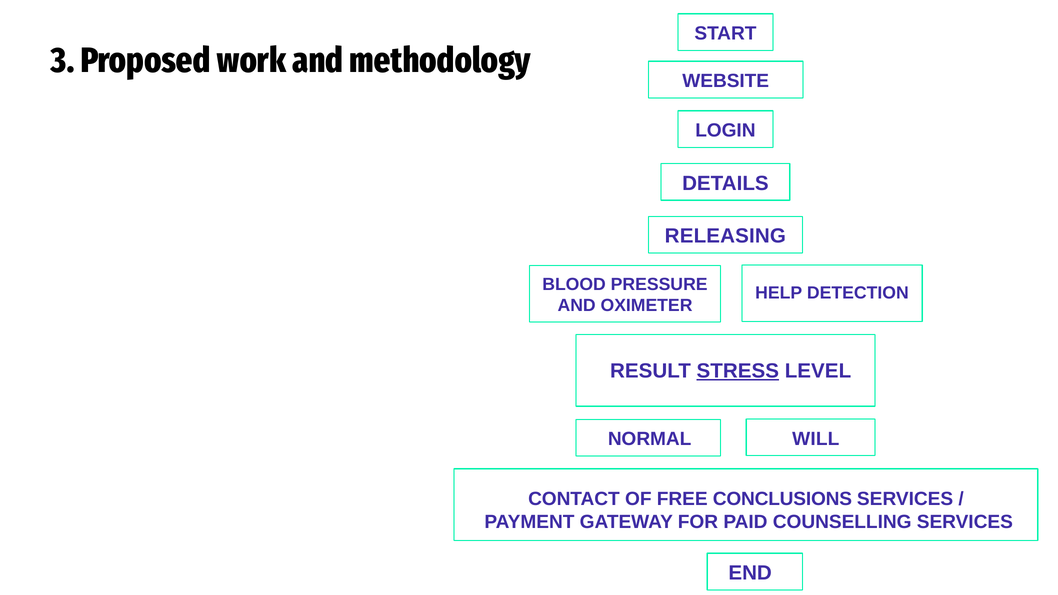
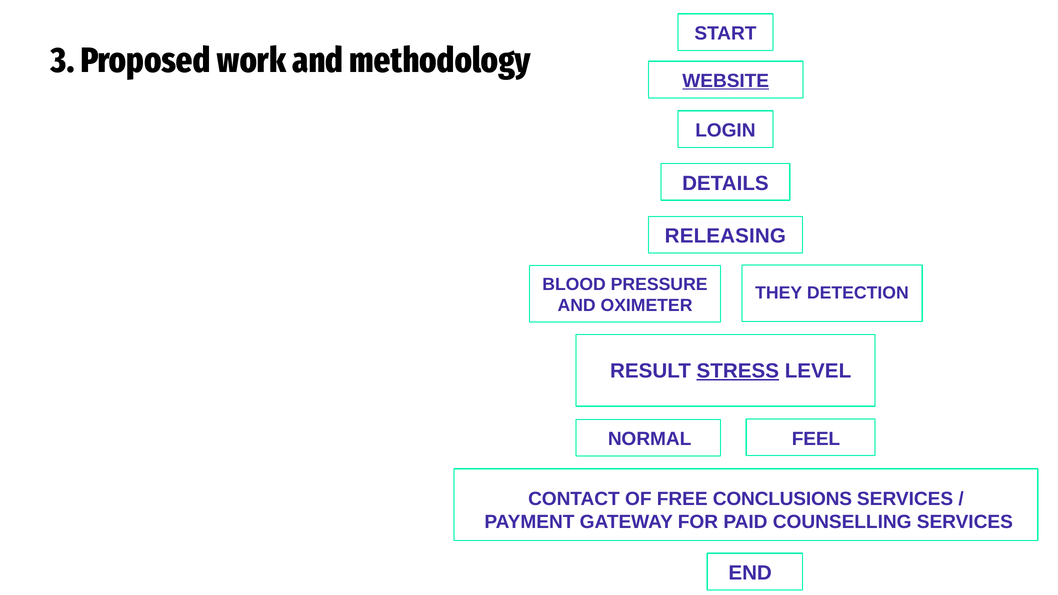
WEBSITE underline: none -> present (726, 81)
HELP: HELP -> THEY (779, 293)
WILL: WILL -> FEEL (816, 439)
